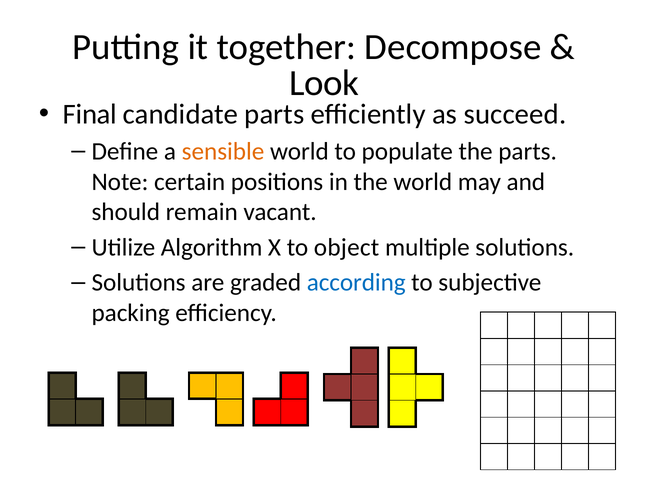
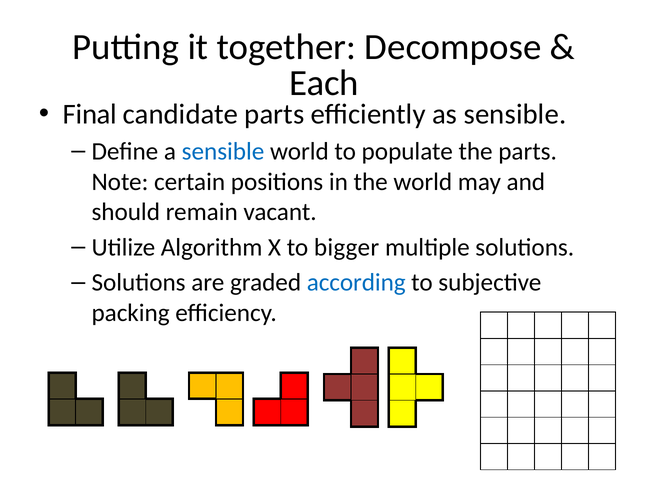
Look: Look -> Each (324, 83)
as succeed: succeed -> sensible (515, 114)
sensible colour: orange -> blue (223, 152)
object: object -> bigger (347, 247)
